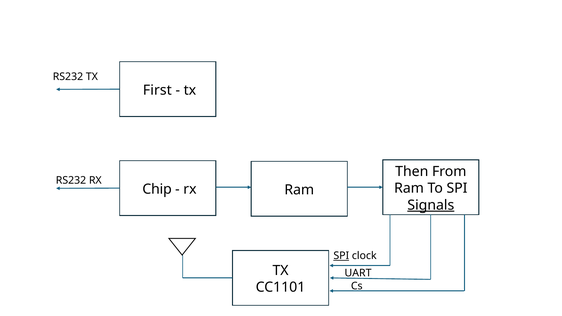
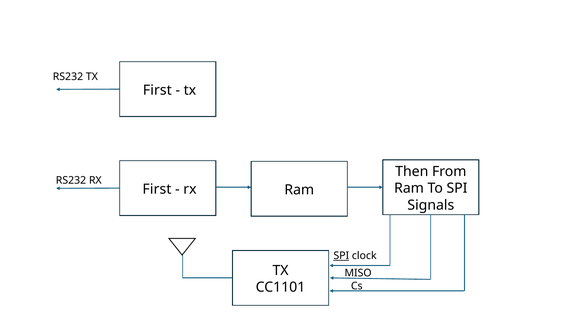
Chip: Chip -> First (157, 189)
Signals underline: present -> none (431, 205)
UART: UART -> MISO (358, 273)
